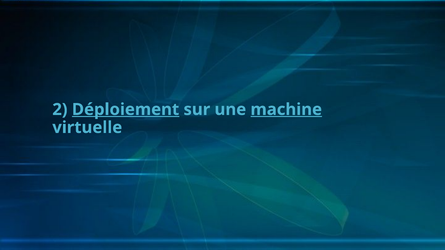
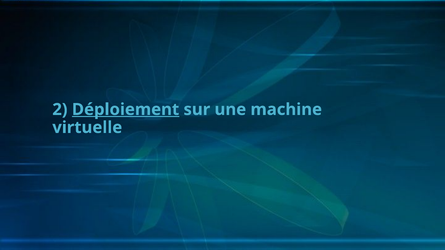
machine underline: present -> none (286, 110)
